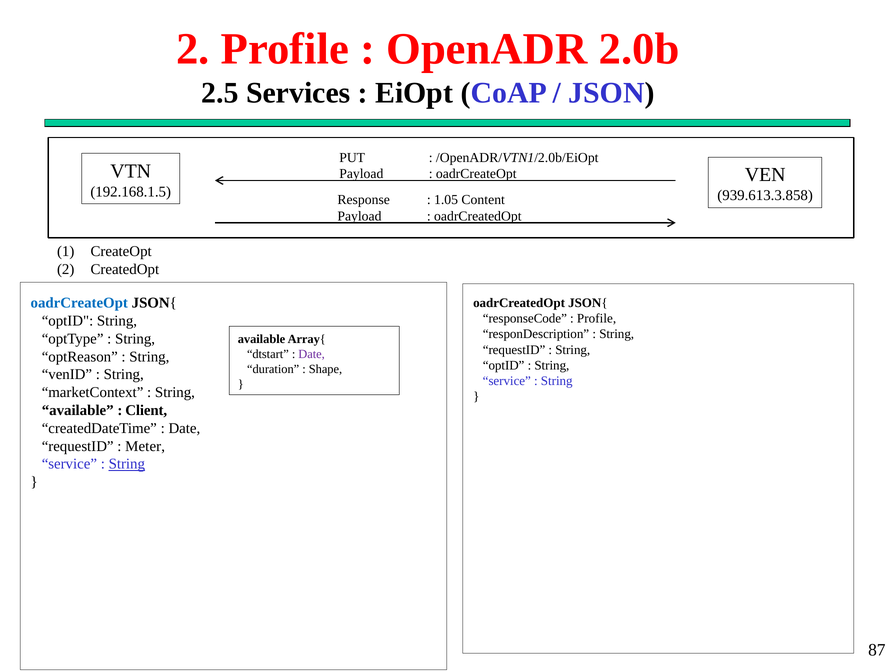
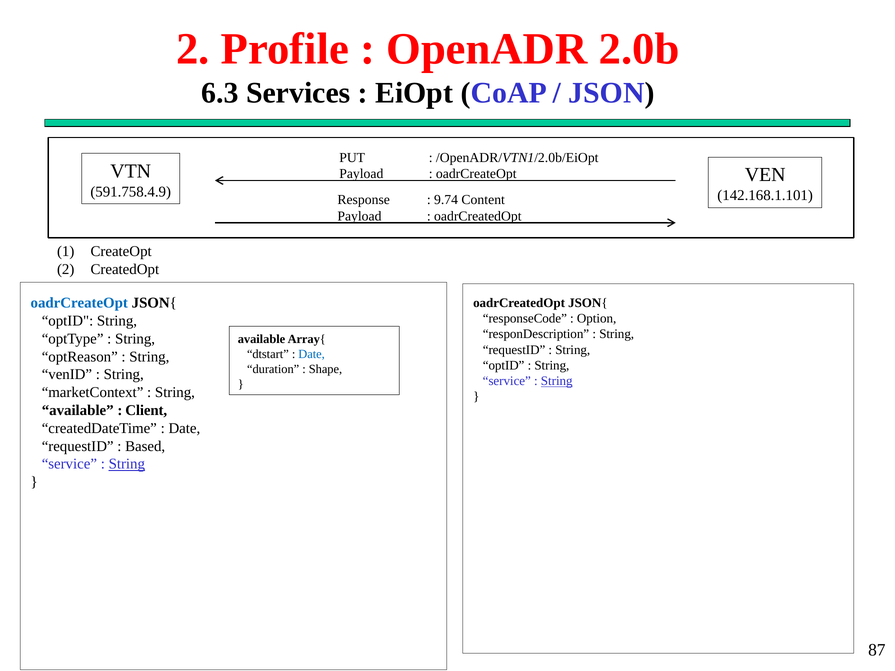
2.5: 2.5 -> 6.3 (220, 93)
192.168.1.5: 192.168.1.5 -> 591.758.4.9 (131, 192)
939.613.3.858: 939.613.3.858 -> 142.168.1.101 (765, 195)
1.05: 1.05 -> 9.74 (446, 200)
Profile: Profile -> Option (597, 319)
Date colour: purple -> blue (312, 354)
String underline: none -> present (557, 381)
Meter: Meter -> Based (145, 446)
